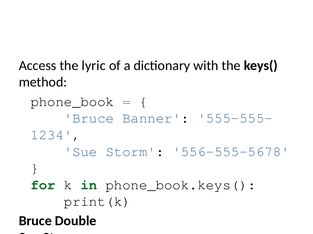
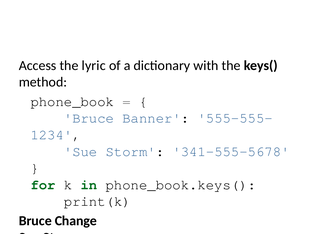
556-555-5678: 556-555-5678 -> 341-555-5678 (231, 152)
Double: Double -> Change (76, 222)
